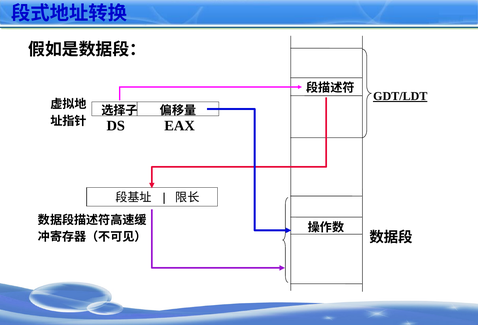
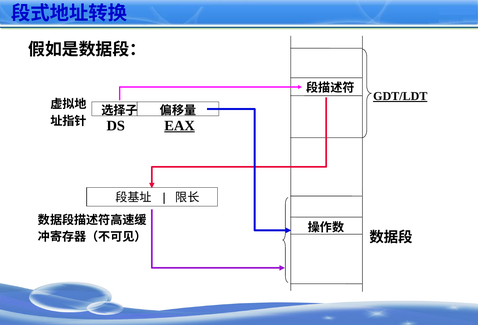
EAX underline: none -> present (180, 126)
